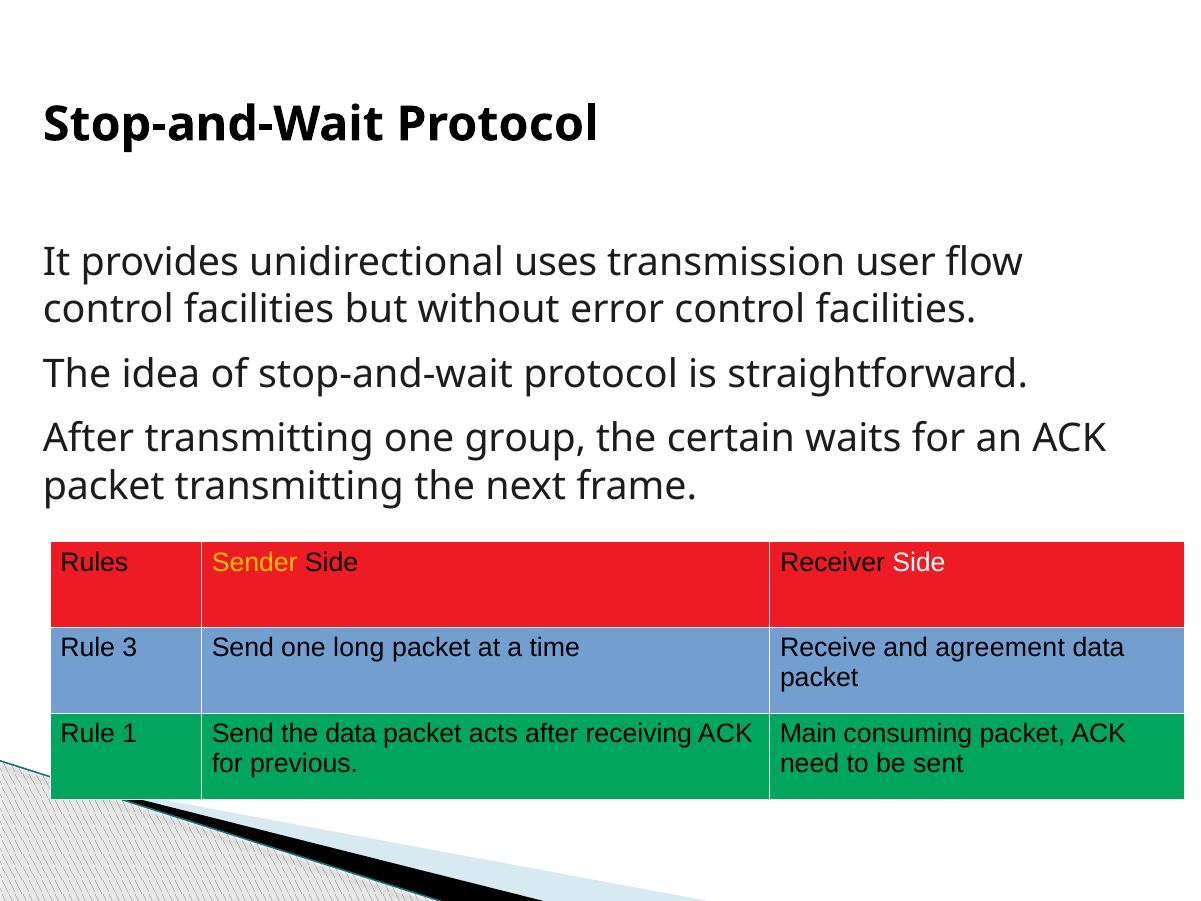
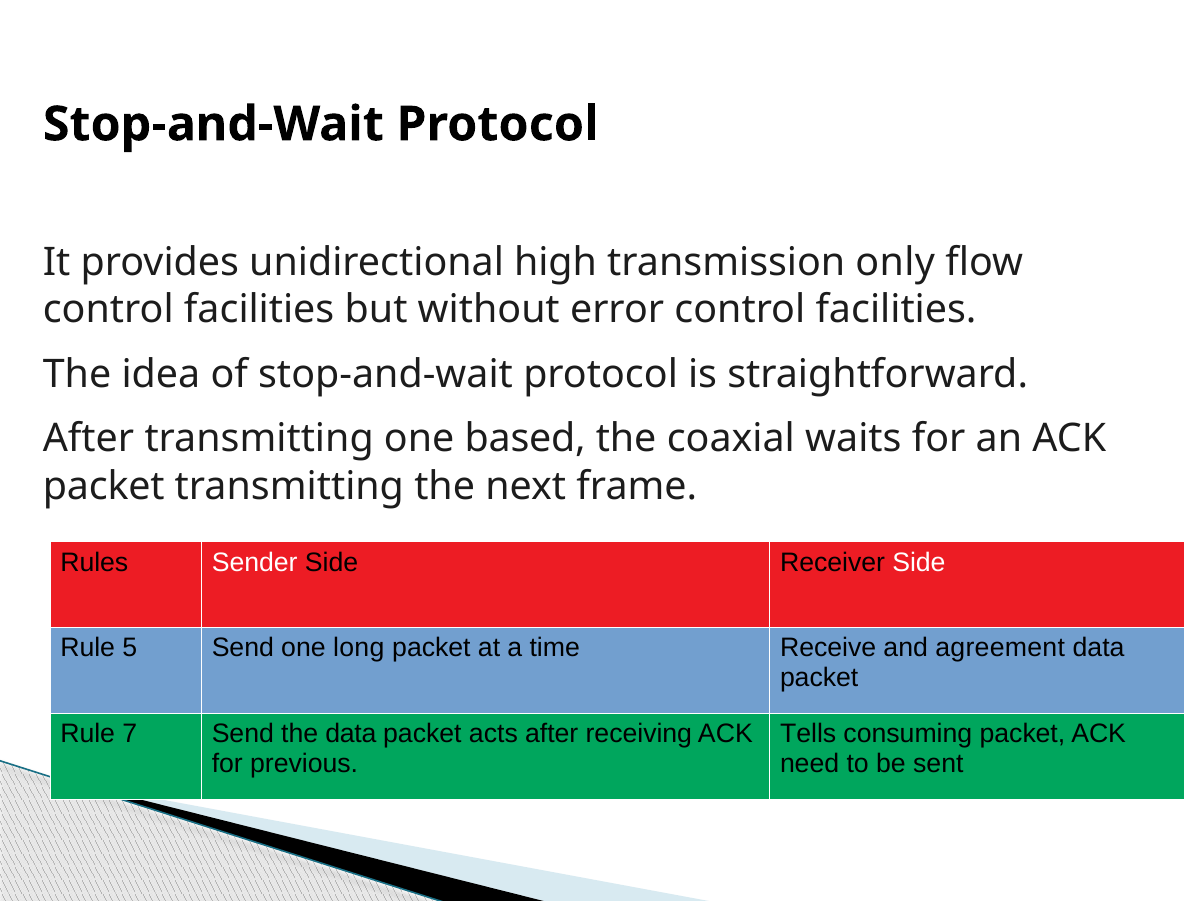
uses: uses -> high (556, 262)
user: user -> only (895, 262)
group: group -> based (525, 439)
certain: certain -> coaxial (731, 439)
Sender colour: yellow -> white (255, 562)
3: 3 -> 5 (130, 648)
1: 1 -> 7 (130, 734)
Main: Main -> Tells (808, 734)
